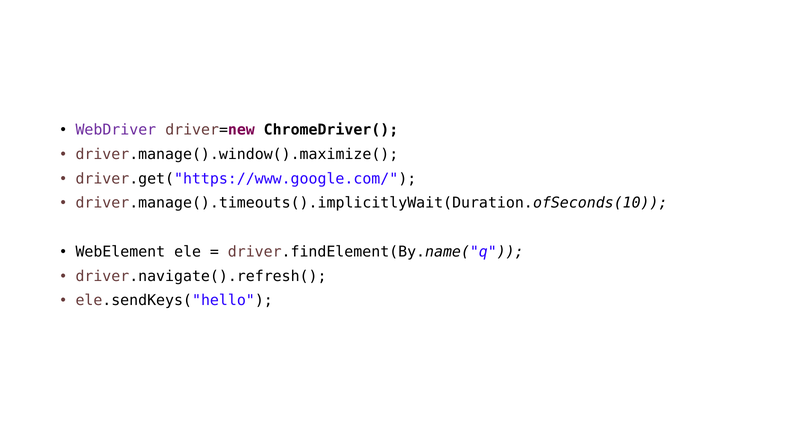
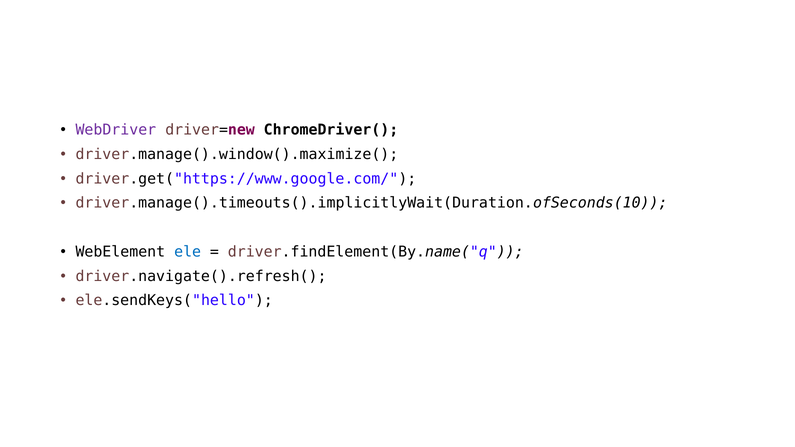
ele colour: black -> blue (188, 252)
